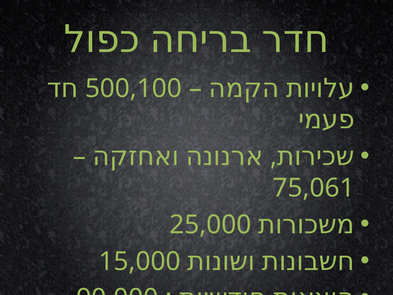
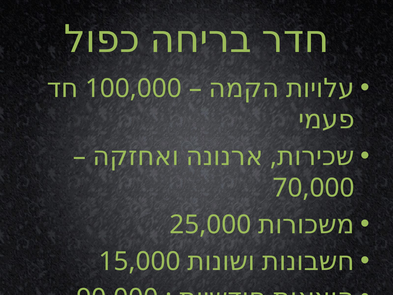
500,100: 500,100 -> 100,000 (133, 88)
75,061: 75,061 -> 70,000 (314, 188)
